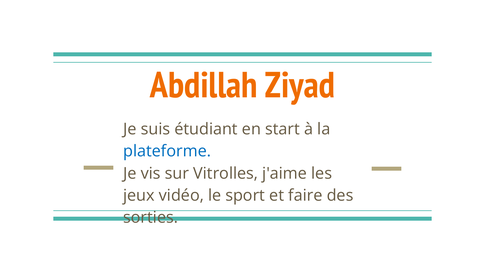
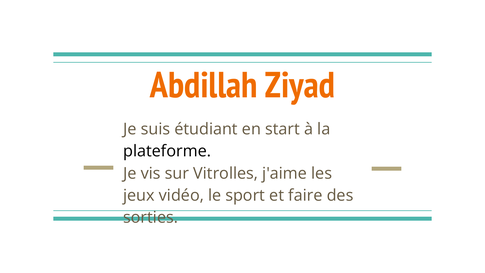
plateforme colour: blue -> black (167, 151)
